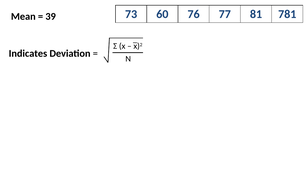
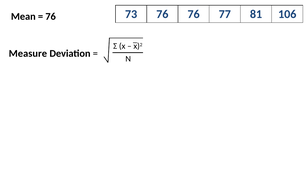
73 60: 60 -> 76 (162, 14)
781: 781 -> 106 (287, 14)
39: 39 -> 76 (51, 16)
Indicates: Indicates -> Measure (28, 54)
